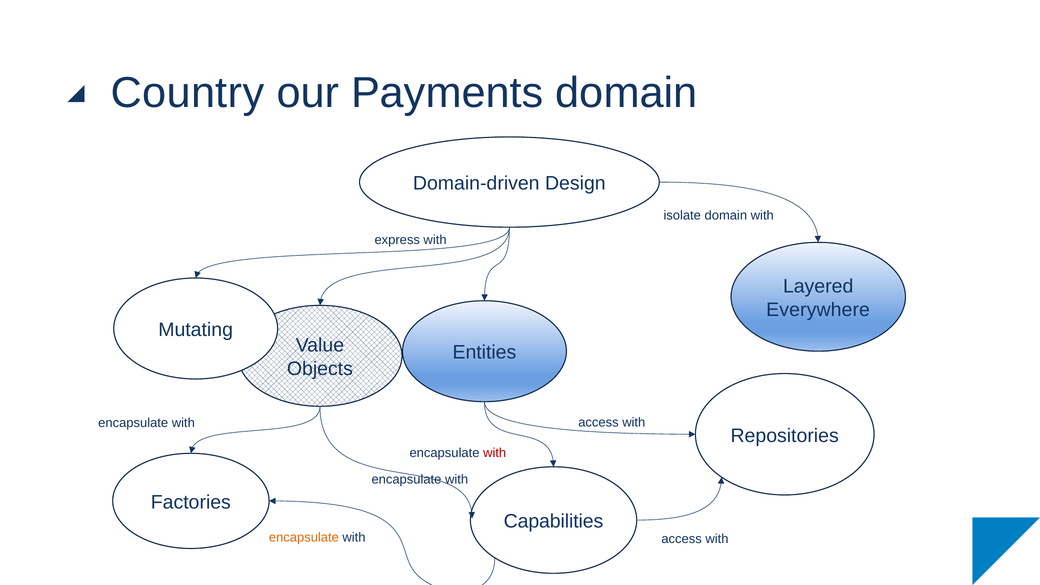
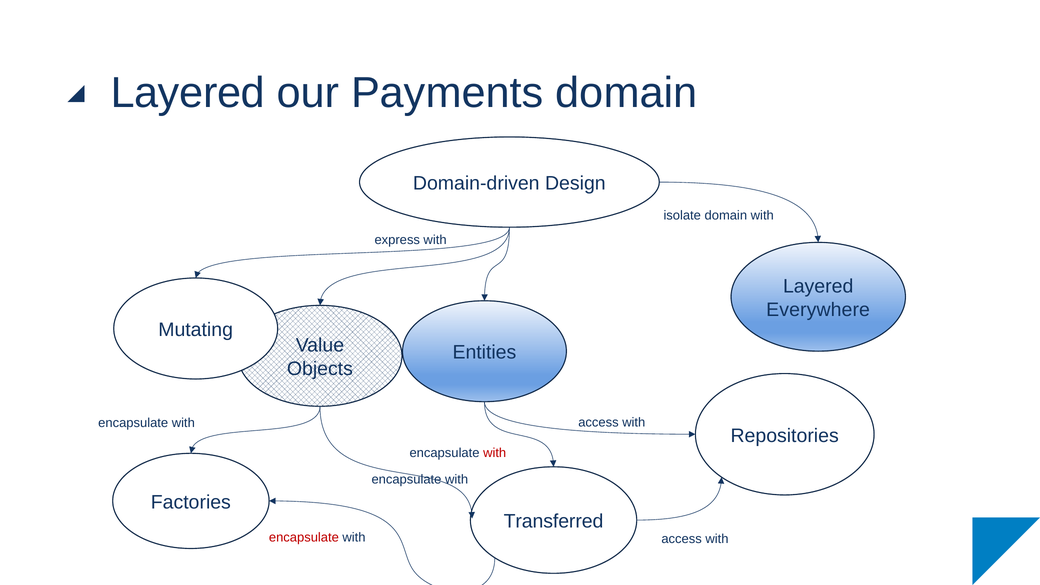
Country: Country -> Layered (188, 93)
Capabilities: Capabilities -> Transferred (554, 521)
encapsulate colour: orange -> red (304, 537)
